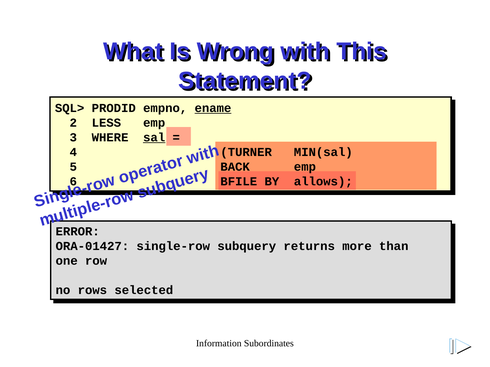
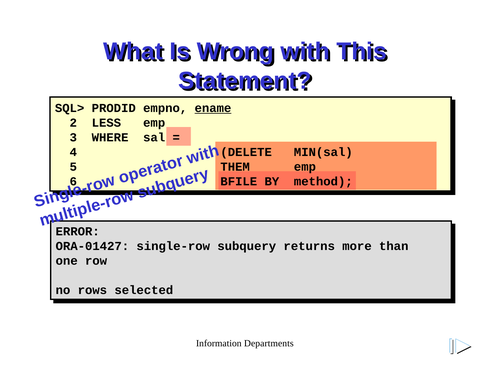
sal underline: present -> none (154, 138)
TURNER: TURNER -> DELETE (246, 152)
BACK: BACK -> THEM (235, 167)
allows: allows -> method (323, 182)
Subordinates: Subordinates -> Departments (269, 344)
